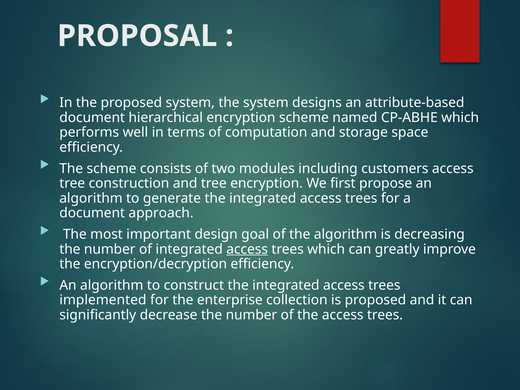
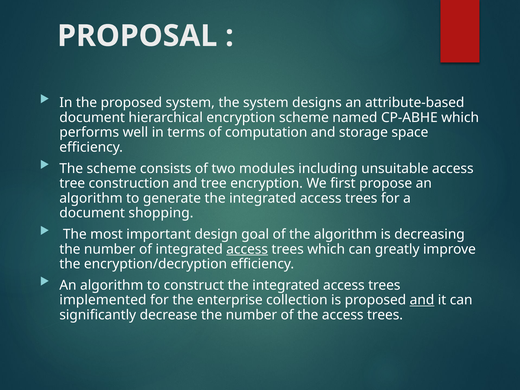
customers: customers -> unsuitable (395, 169)
approach: approach -> shopping (161, 213)
and underline: none -> present (422, 300)
